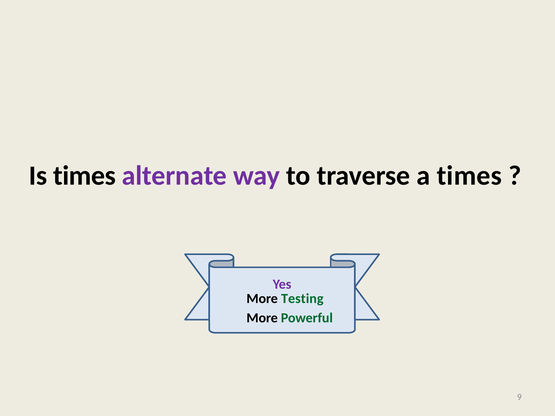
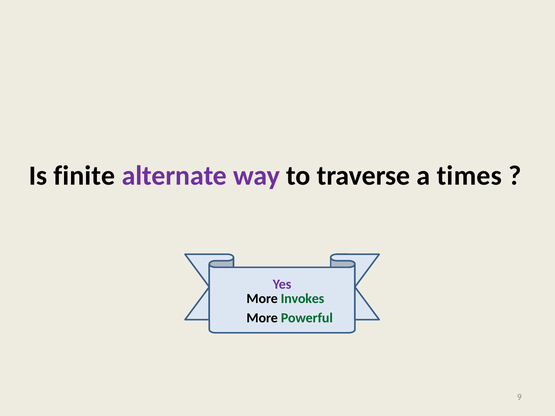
Is times: times -> finite (84, 176)
Testing: Testing -> Invokes (302, 299)
